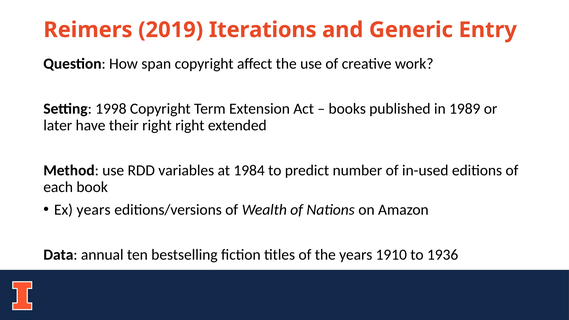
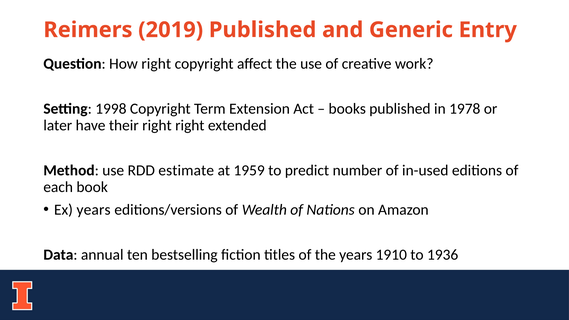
2019 Iterations: Iterations -> Published (263, 30)
How span: span -> right (156, 64)
1989: 1989 -> 1978 (465, 109)
variables: variables -> estimate (186, 171)
1984: 1984 -> 1959 (249, 171)
